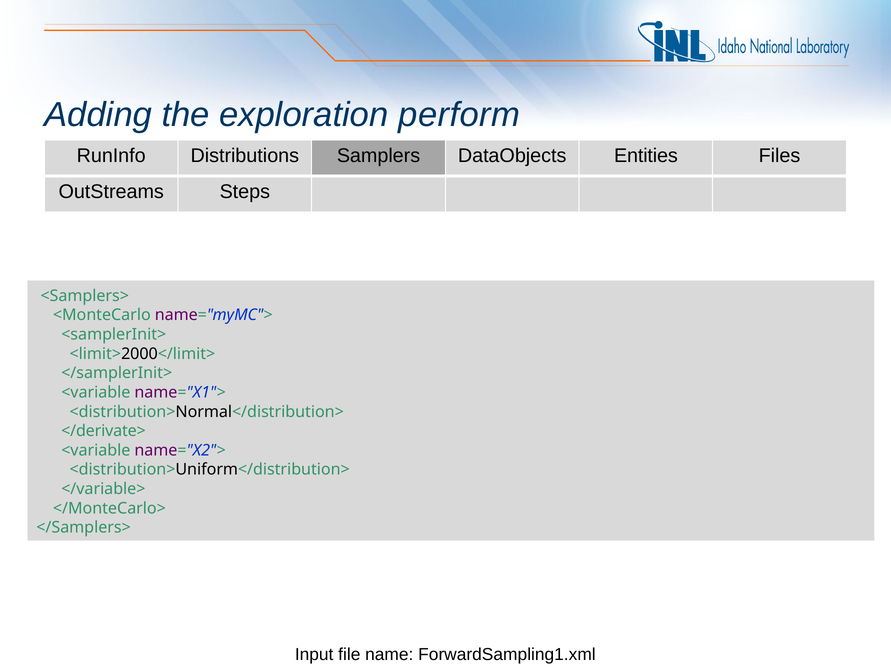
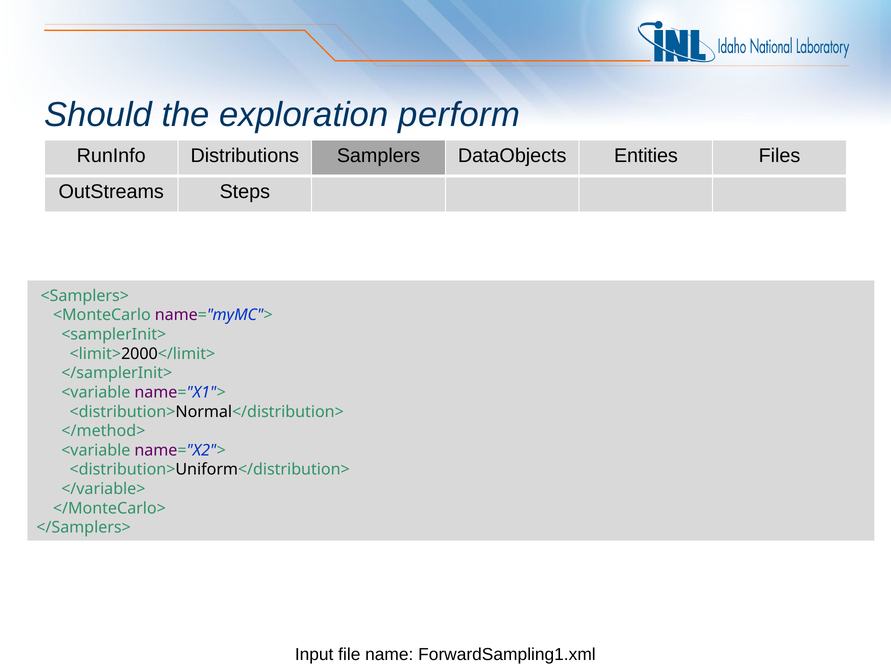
Adding: Adding -> Should (98, 115)
</derivate>: </derivate> -> </method> (103, 431)
